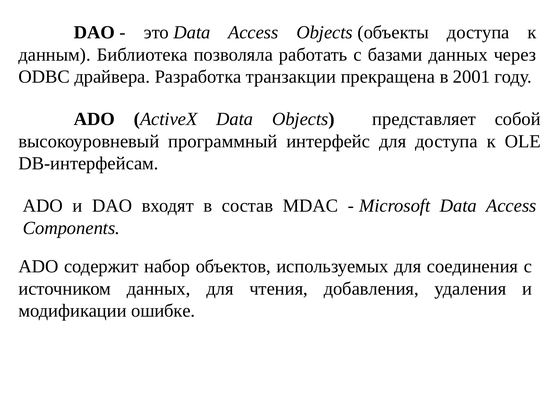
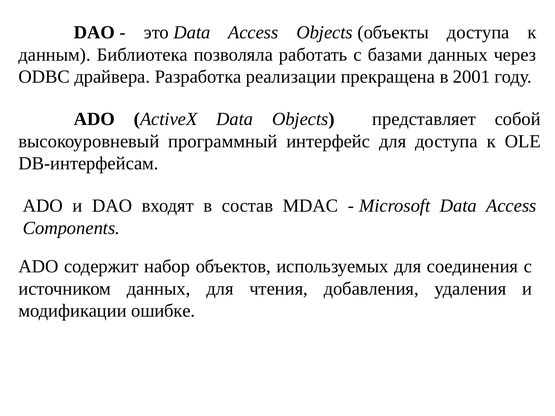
транзакции: транзакции -> реализации (291, 77)
